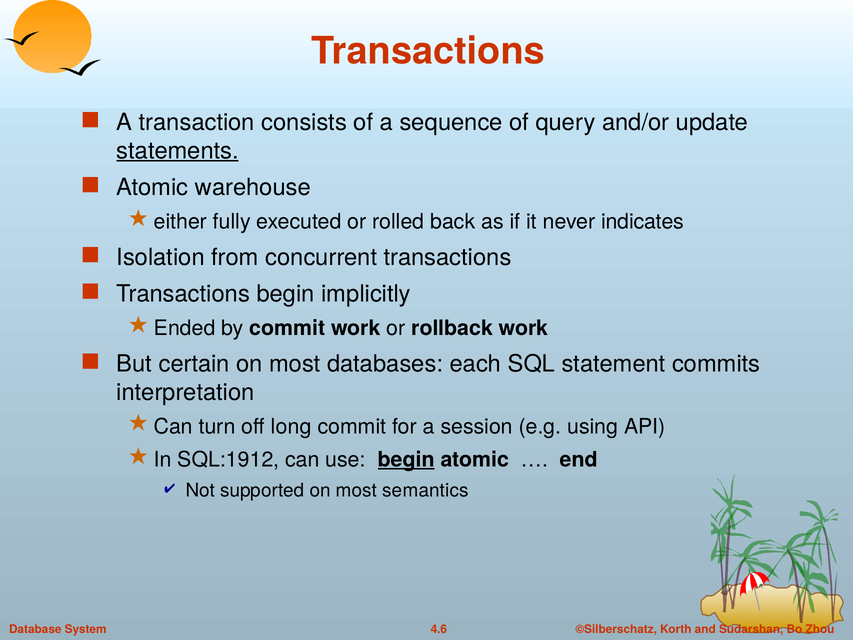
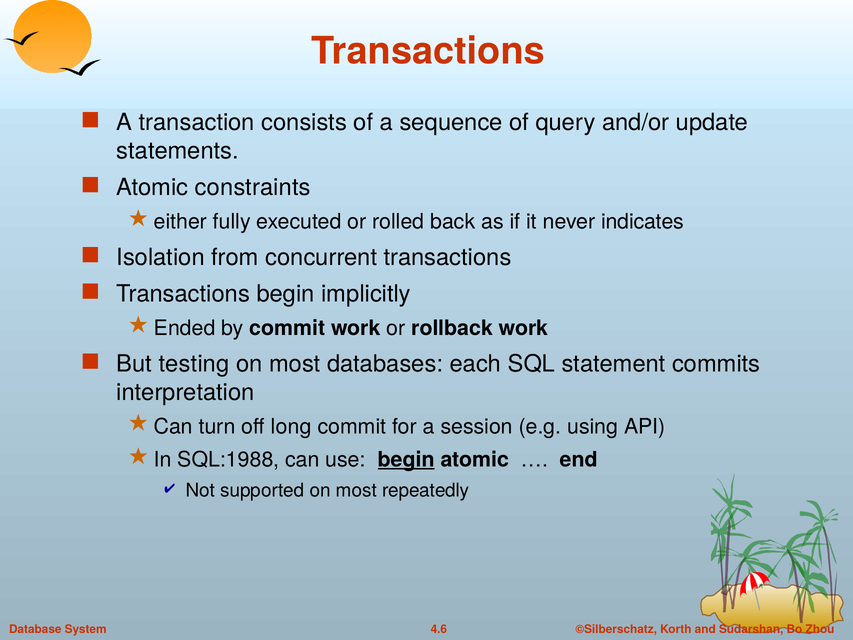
statements underline: present -> none (178, 151)
warehouse: warehouse -> constraints (253, 187)
certain: certain -> testing (194, 364)
SQL:1912: SQL:1912 -> SQL:1988 (228, 459)
semantics: semantics -> repeatedly (426, 490)
